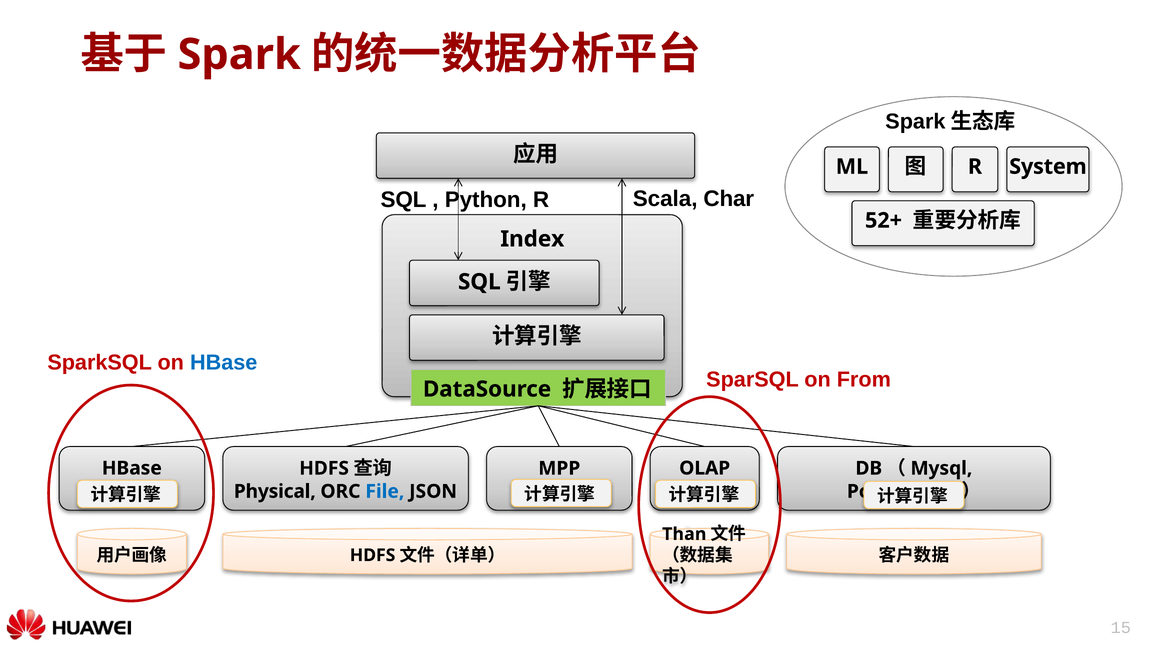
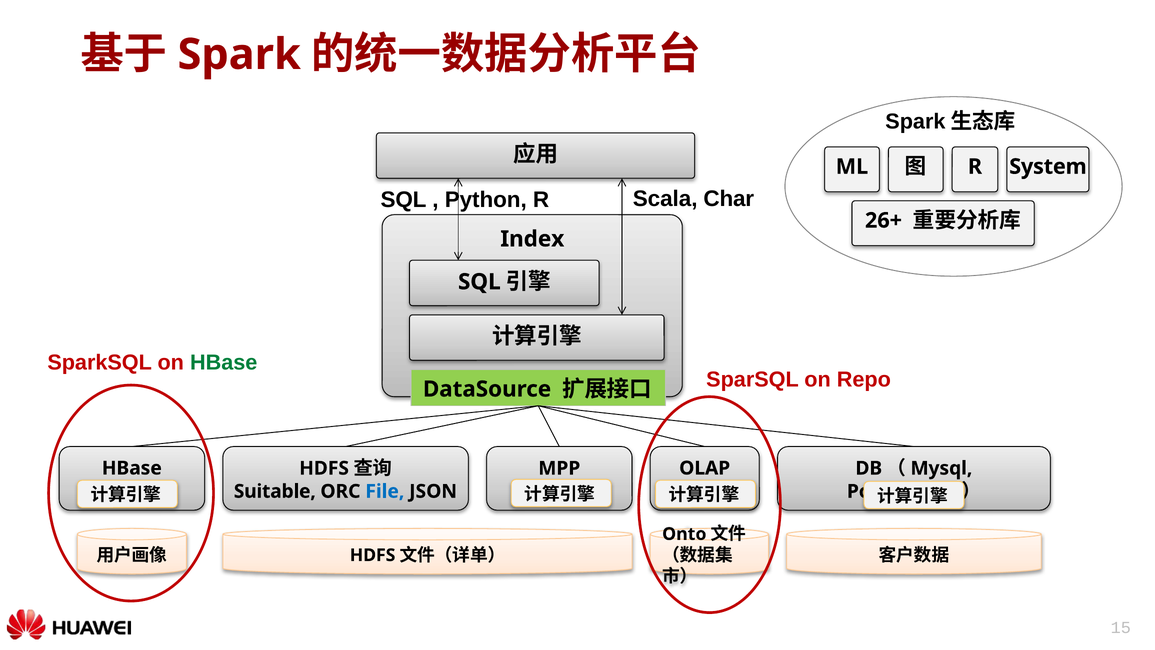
52+: 52+ -> 26+ (884, 220)
HBase colour: blue -> green (224, 363)
From: From -> Repo (864, 379)
Physical: Physical -> Suitable (275, 491)
Than: Than -> Onto (684, 534)
